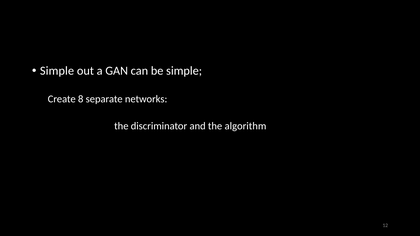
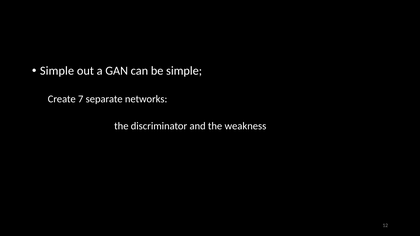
8: 8 -> 7 (81, 99)
algorithm: algorithm -> weakness (245, 126)
